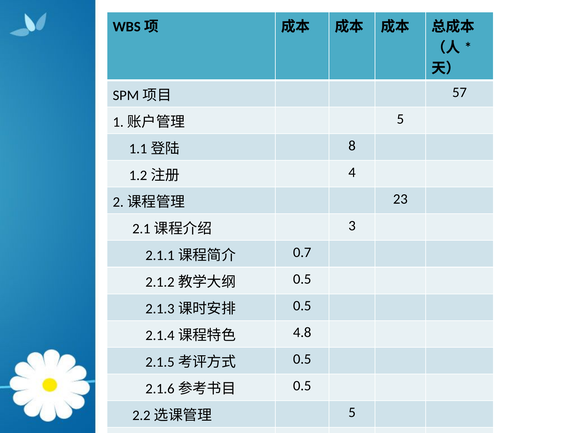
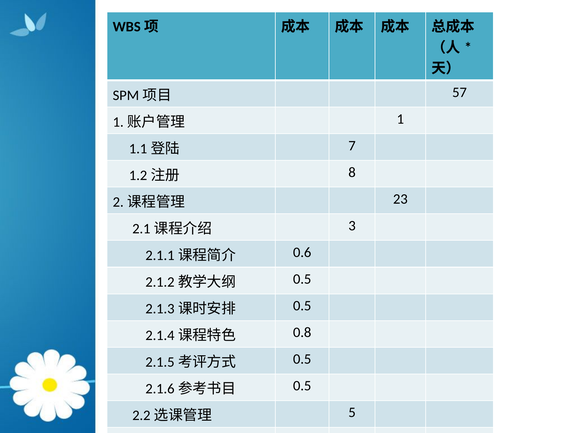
5: 5 -> 1 (400, 119)
8: 8 -> 7 (352, 146)
4: 4 -> 8 (352, 173)
0.7: 0.7 -> 0.6 (302, 253)
4.8: 4.8 -> 0.8 (302, 333)
